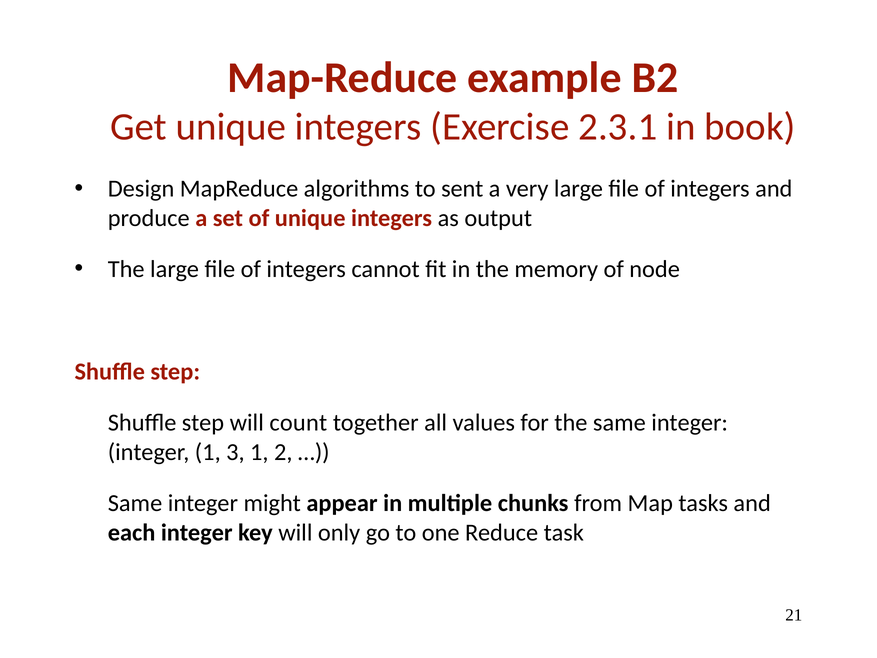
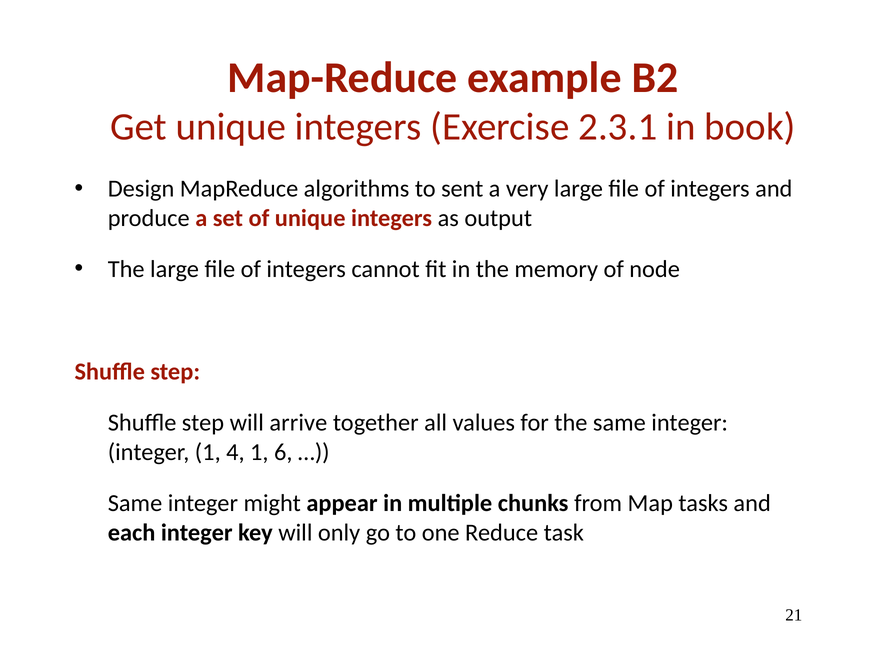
count: count -> arrive (298, 423)
3: 3 -> 4 (235, 452)
2: 2 -> 6 (283, 452)
